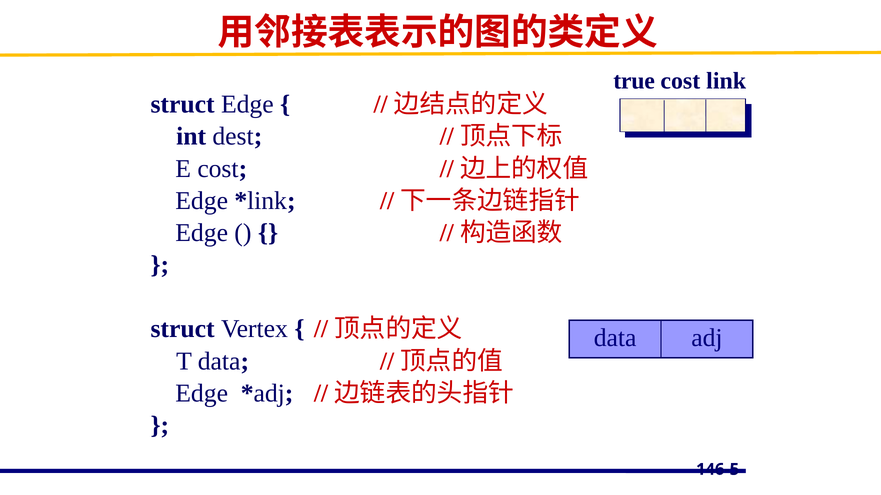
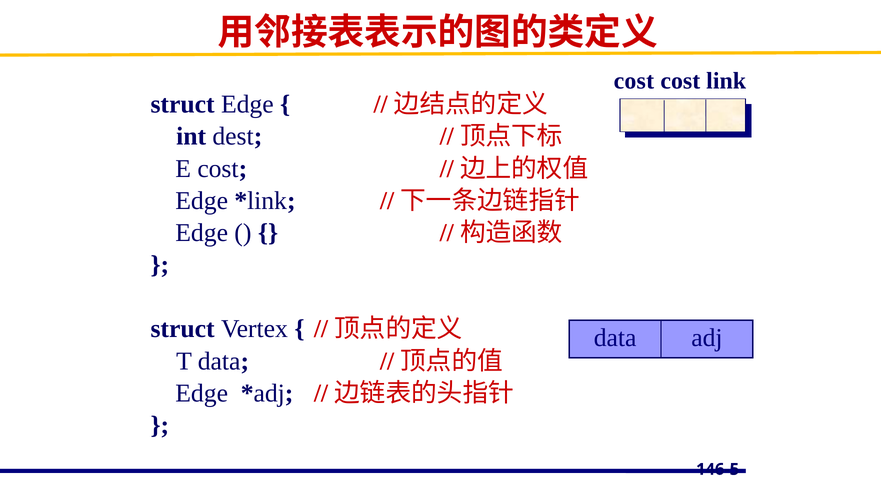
true: true -> cost (634, 81)
